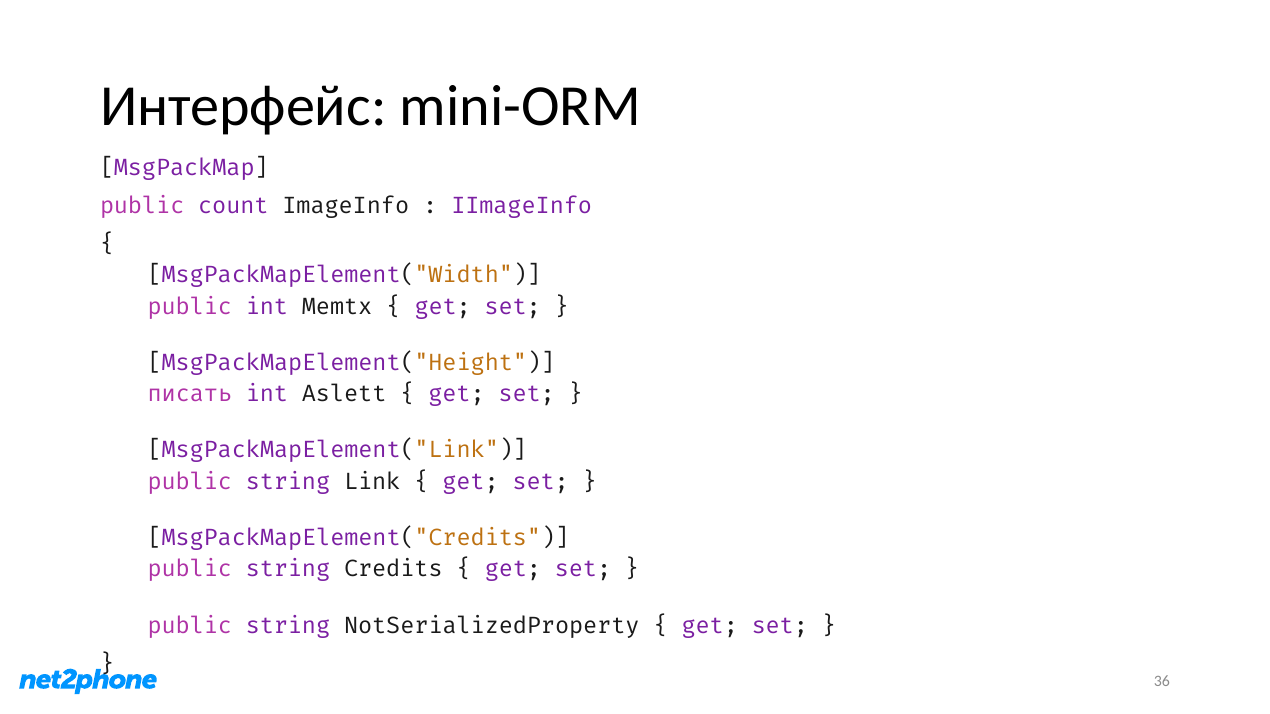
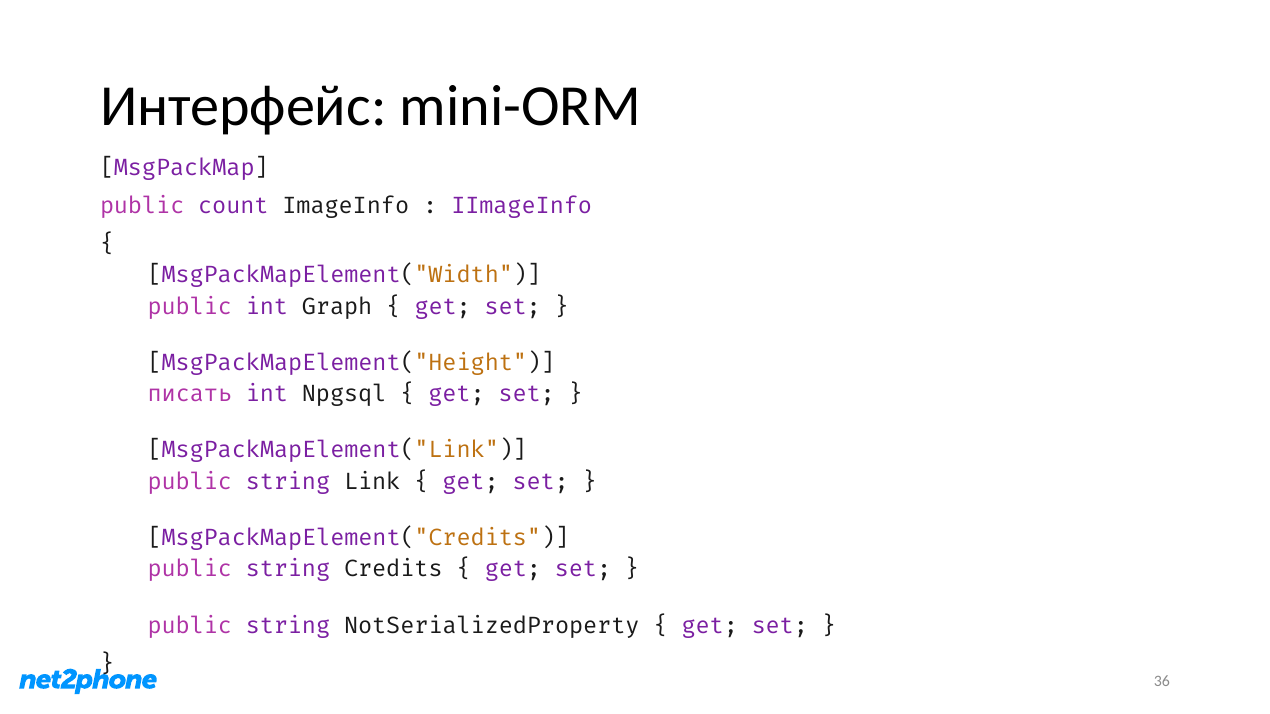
Memtx: Memtx -> Graph (337, 307)
Aslett: Aslett -> Npgsql (344, 394)
